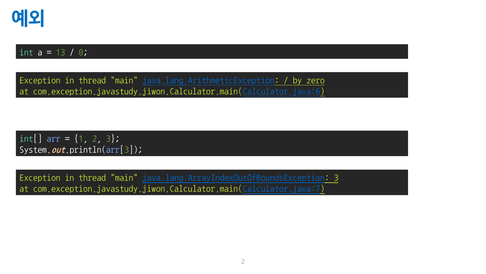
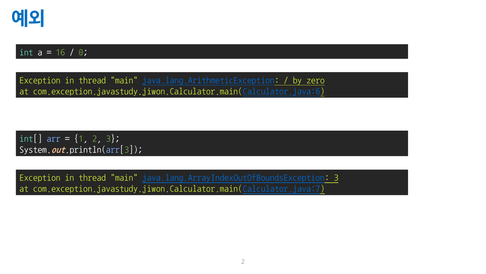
13: 13 -> 16 (60, 52)
